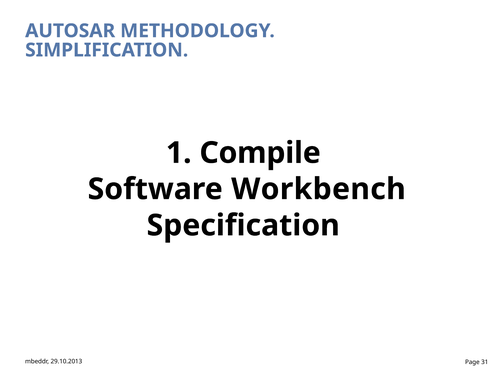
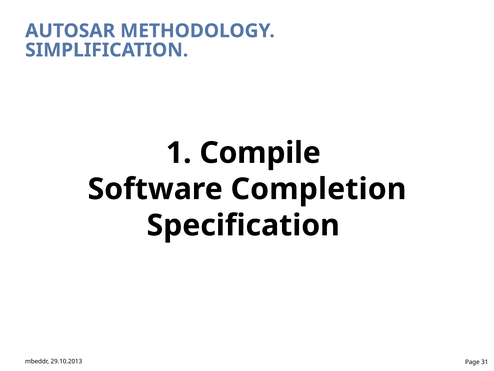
Workbench: Workbench -> Completion (319, 189)
